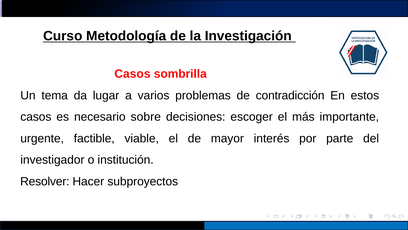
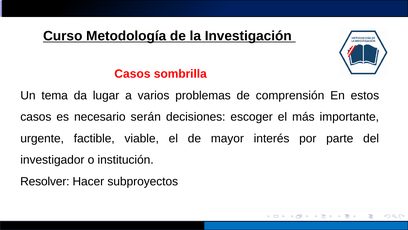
contradicción: contradicción -> comprensión (290, 95)
sobre: sobre -> serán (146, 117)
